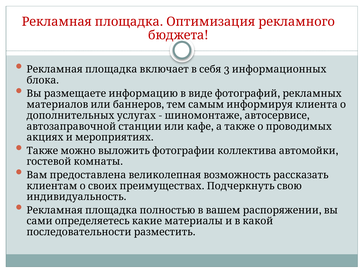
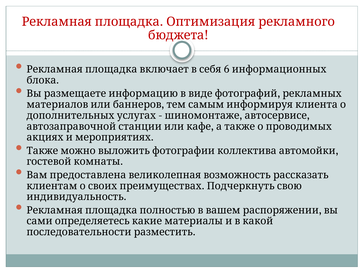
3: 3 -> 6 (227, 69)
